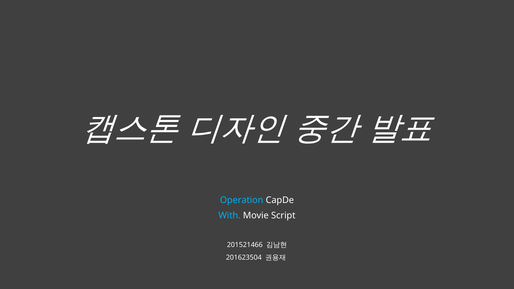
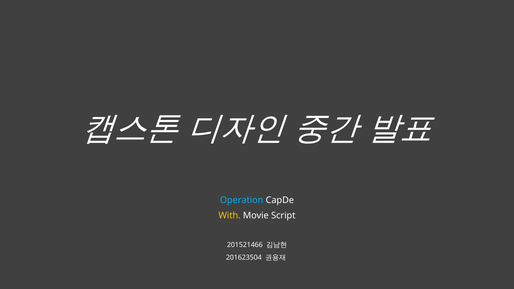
With colour: light blue -> yellow (230, 216)
